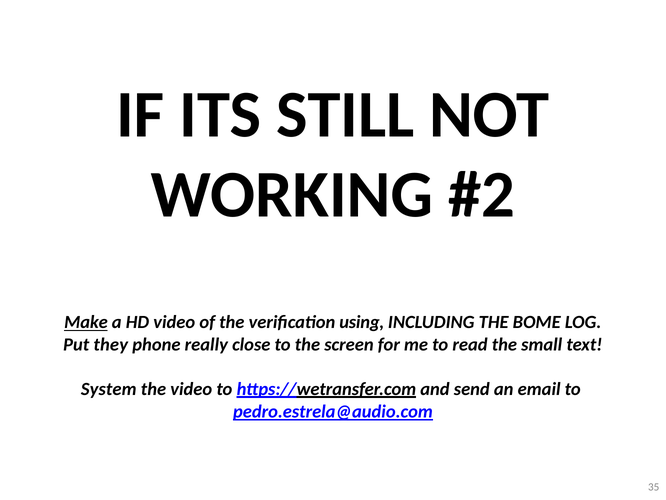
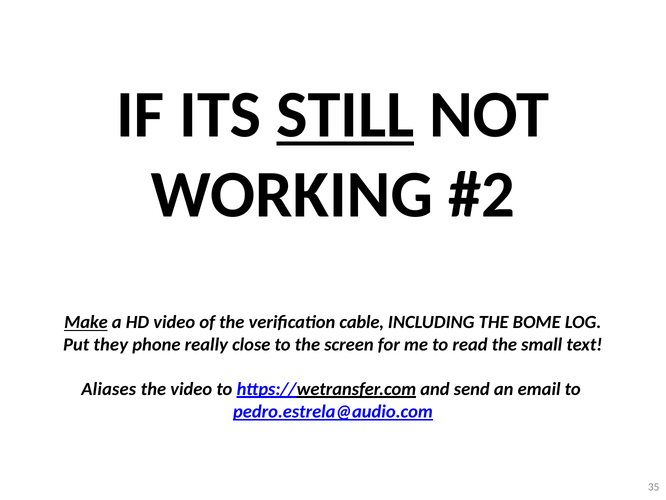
STILL underline: none -> present (345, 114)
using: using -> cable (362, 322)
System: System -> Aliases (109, 389)
